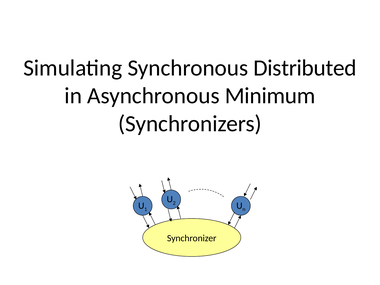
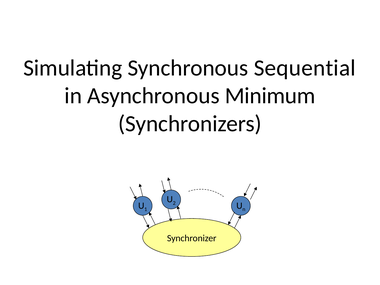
Distributed: Distributed -> Sequential (305, 68)
